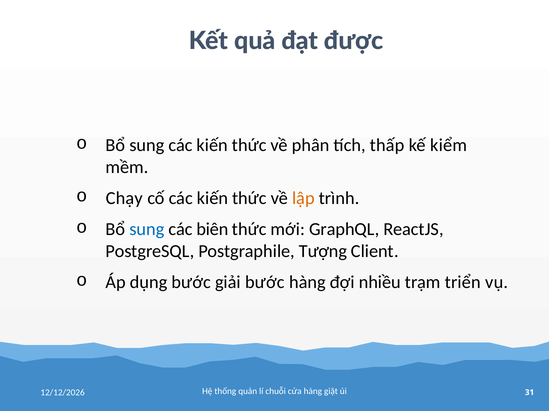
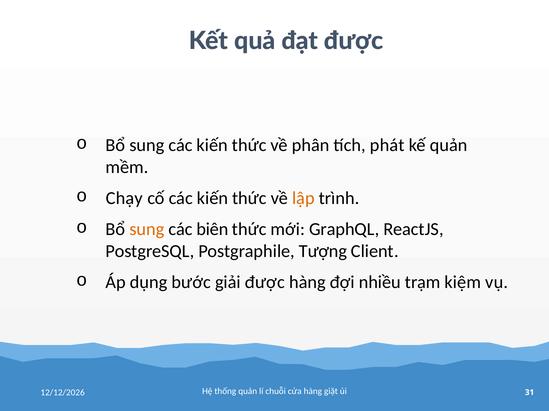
thấp: thấp -> phát (387, 145)
kế kiểm: kiểm -> quản (449, 145)
sung colour: blue -> orange (147, 230)
giải bước: bước -> được (265, 283)
triển: triển -> kiệm (463, 283)
